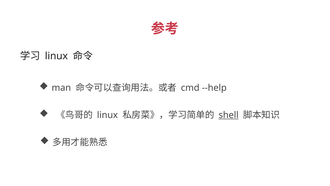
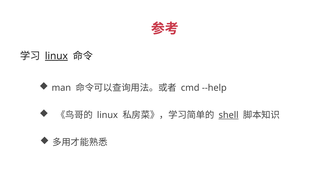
linux underline: none -> present (56, 56)
